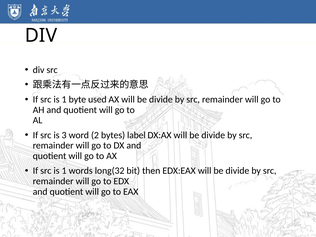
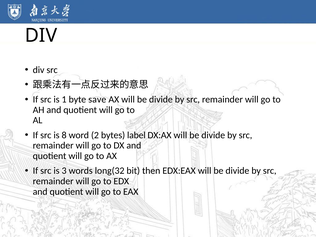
used: used -> save (97, 99)
3: 3 -> 8 (64, 135)
1: 1 -> 3 (64, 171)
